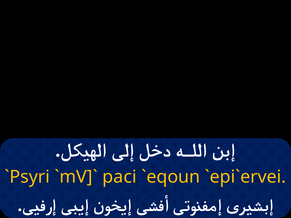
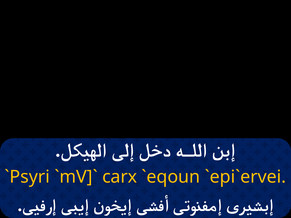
paci: paci -> carx (120, 177)
